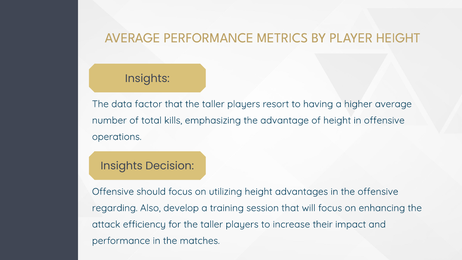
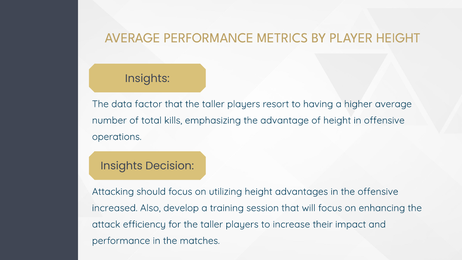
Offensive: Offensive -> Attacking (113, 192)
regarding: regarding -> increased (115, 208)
